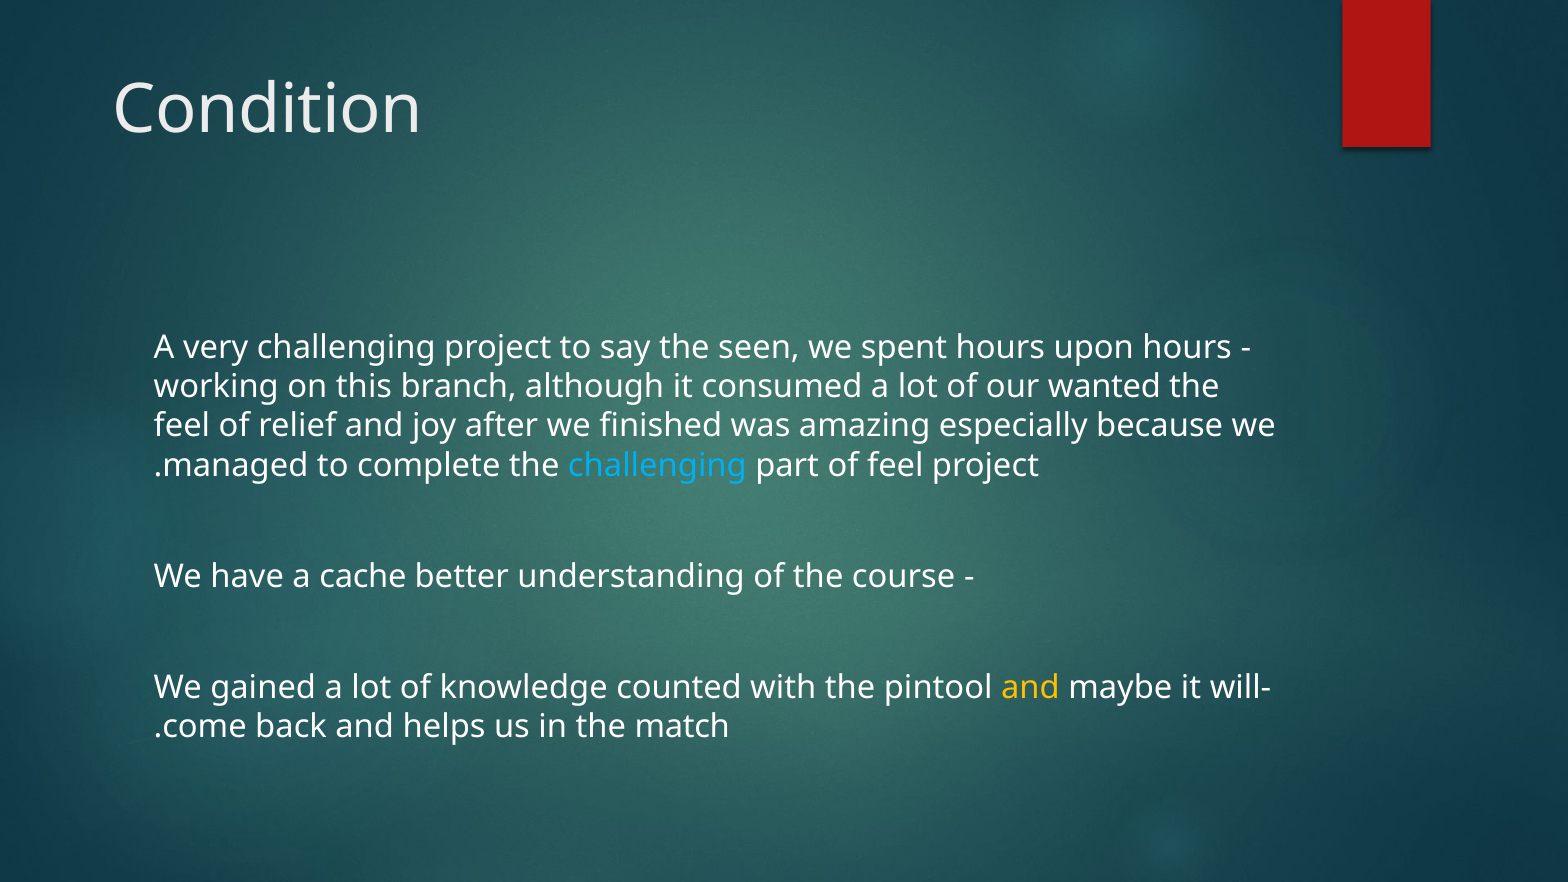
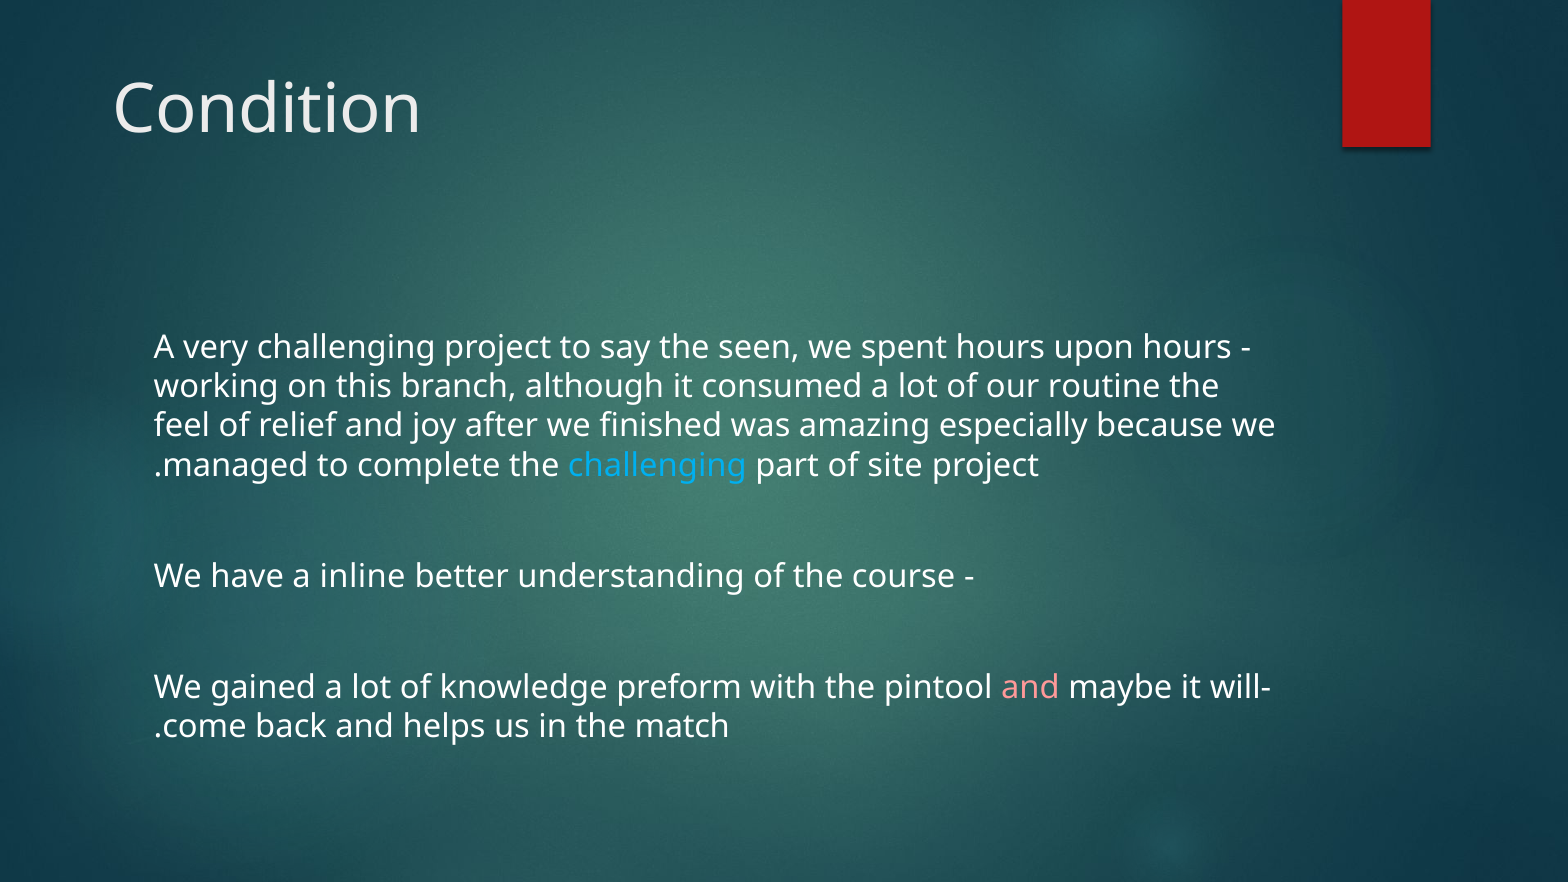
wanted: wanted -> routine (1104, 387)
of feel: feel -> site (895, 465)
cache: cache -> inline (363, 576)
counted: counted -> preform (679, 688)
and colour: yellow -> pink (1030, 688)
